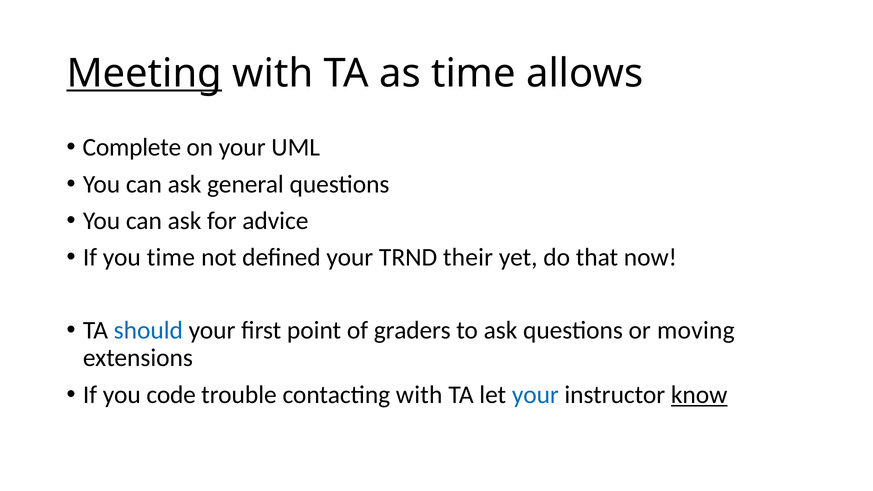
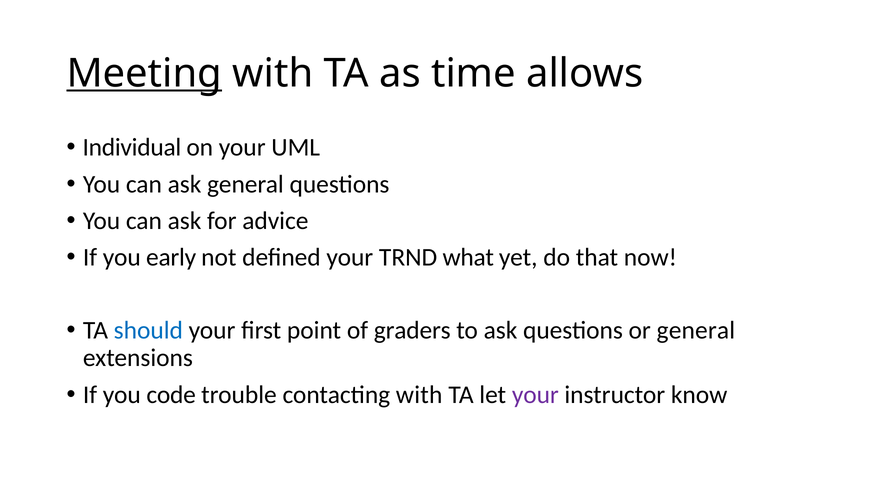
Complete: Complete -> Individual (132, 148)
you time: time -> early (171, 257)
their: their -> what (468, 257)
or moving: moving -> general (696, 331)
your colour: blue -> purple (535, 395)
know underline: present -> none (699, 395)
